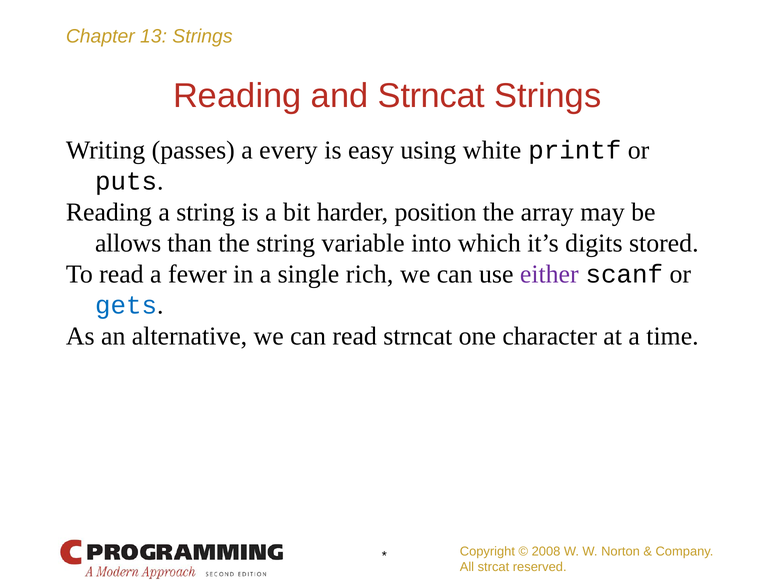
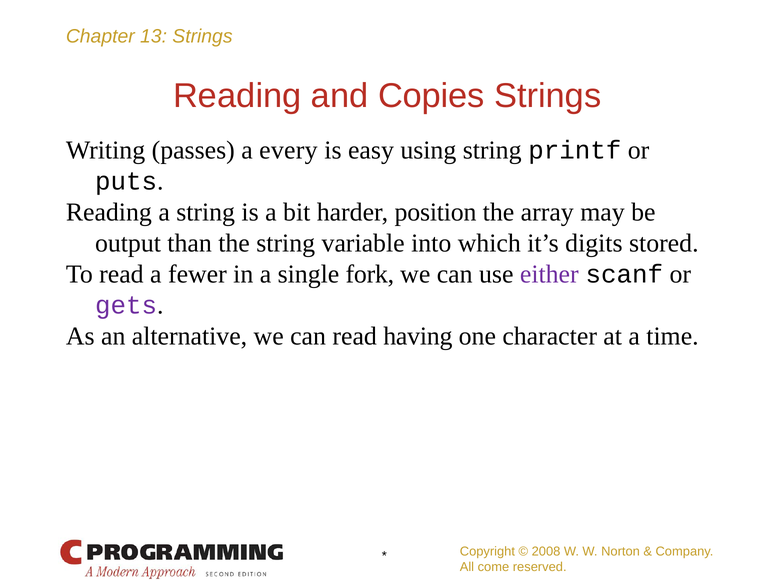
and Strncat: Strncat -> Copies (431, 96)
using white: white -> string (492, 150)
allows: allows -> output (128, 243)
rich: rich -> fork (370, 274)
gets colour: blue -> purple (126, 305)
read strncat: strncat -> having (418, 336)
strcat: strcat -> come (493, 567)
